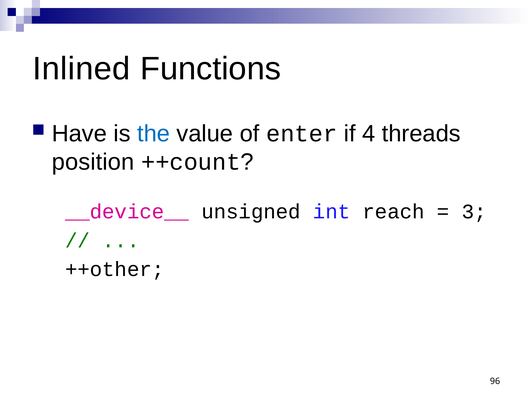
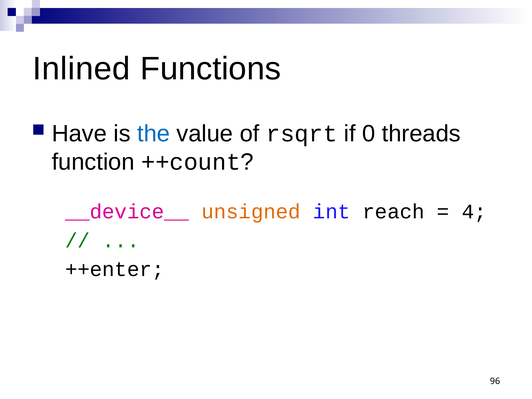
enter: enter -> rsqrt (302, 134)
4: 4 -> 0 (369, 134)
position: position -> function (93, 162)
unsigned colour: black -> orange (251, 212)
3: 3 -> 4 (474, 212)
++other: ++other -> ++enter (115, 269)
